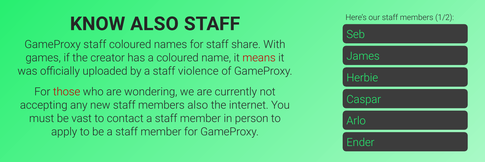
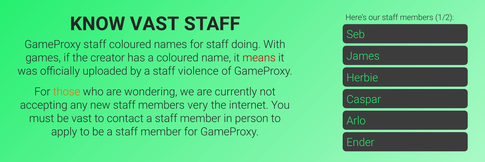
KNOW ALSO: ALSO -> VAST (154, 24)
share: share -> doing (246, 44)
those colour: red -> orange (67, 92)
members also: also -> very (198, 105)
